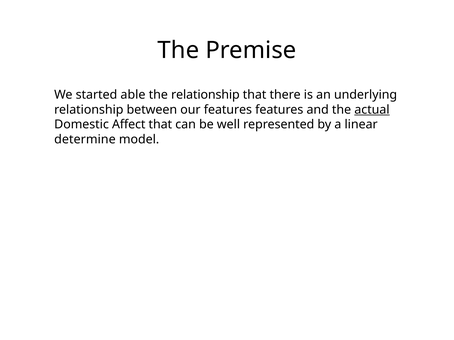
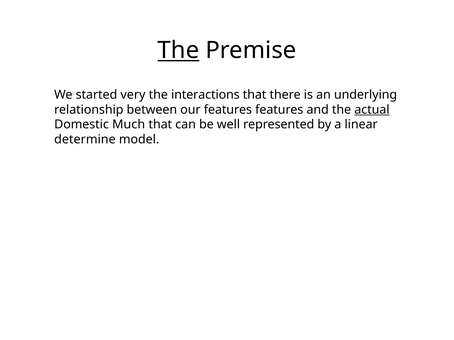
The underline: none -> present (178, 50)
able: able -> very (133, 95)
the relationship: relationship -> interactions (205, 95)
Affect: Affect -> Much (129, 125)
